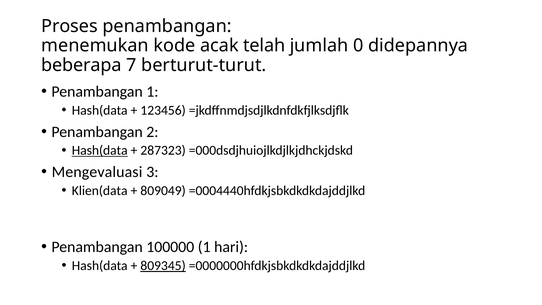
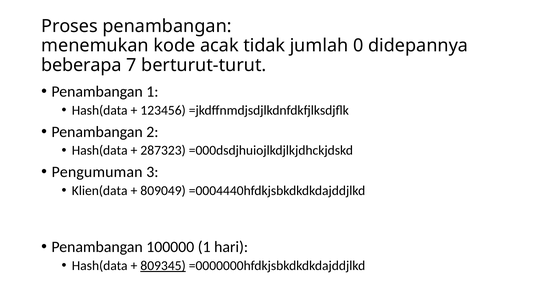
telah: telah -> tidak (264, 46)
Hash(data underline: present -> none (100, 150)
Mengevaluasi: Mengevaluasi -> Pengumuman (97, 172)
